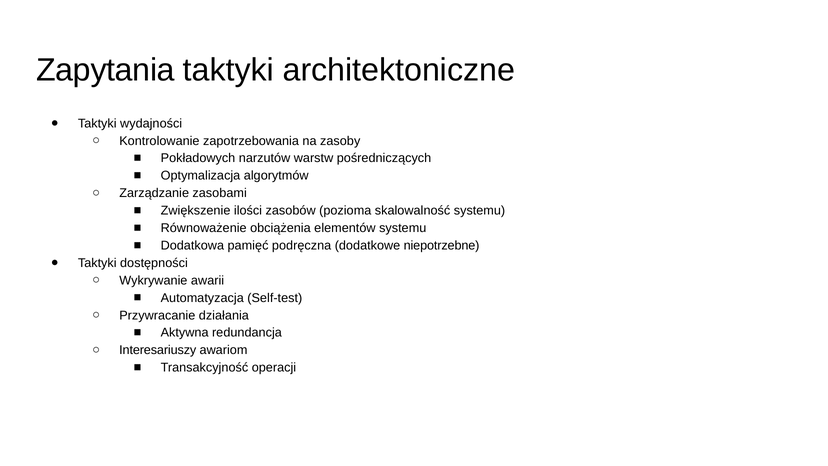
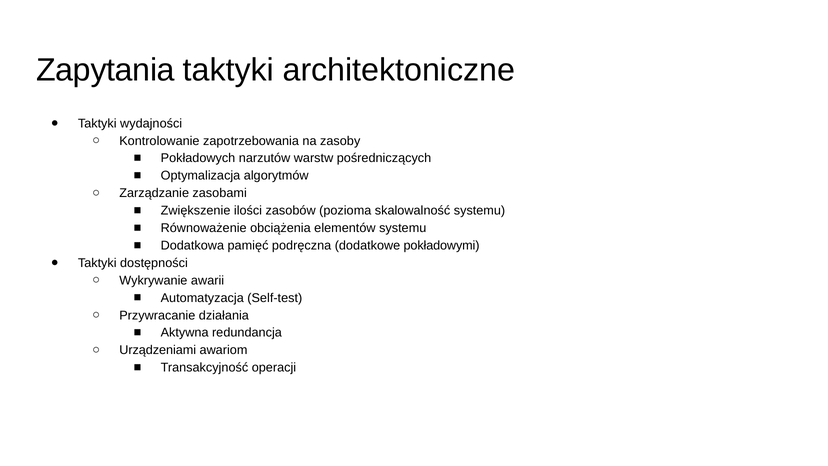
niepotrzebne: niepotrzebne -> pokładowymi (442, 245)
Interesariuszy: Interesariuszy -> Urządzeniami (158, 350)
